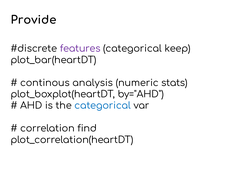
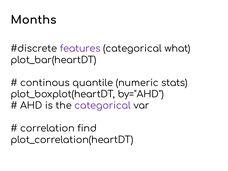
Provide: Provide -> Months (33, 20)
keep: keep -> what (177, 49)
analysis: analysis -> quantile (93, 83)
categorical colour: blue -> purple (103, 106)
